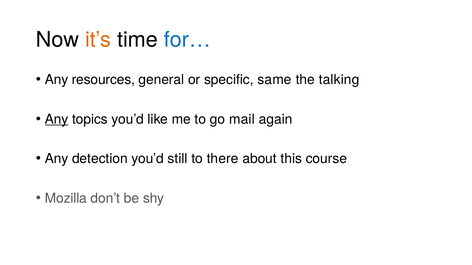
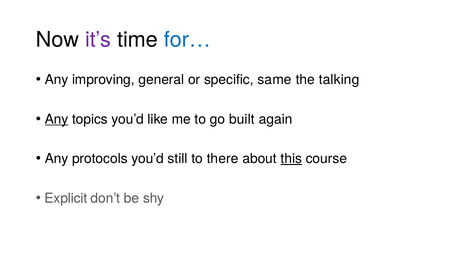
it’s colour: orange -> purple (98, 40)
resources: resources -> improving (103, 80)
mail: mail -> built (242, 119)
detection: detection -> protocols (100, 159)
this underline: none -> present (291, 159)
Mozilla: Mozilla -> Explicit (66, 199)
